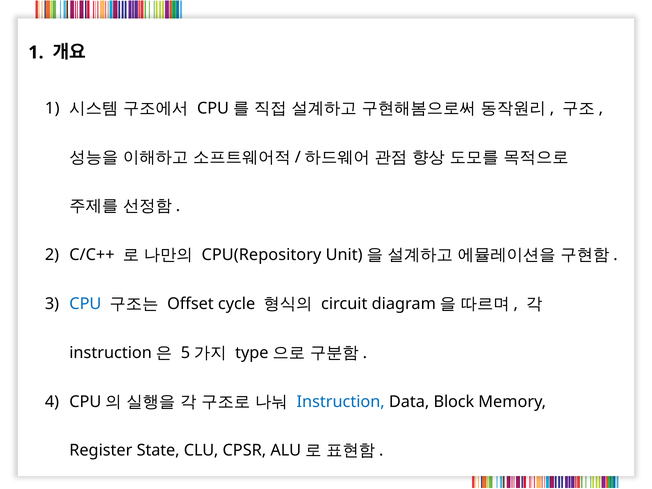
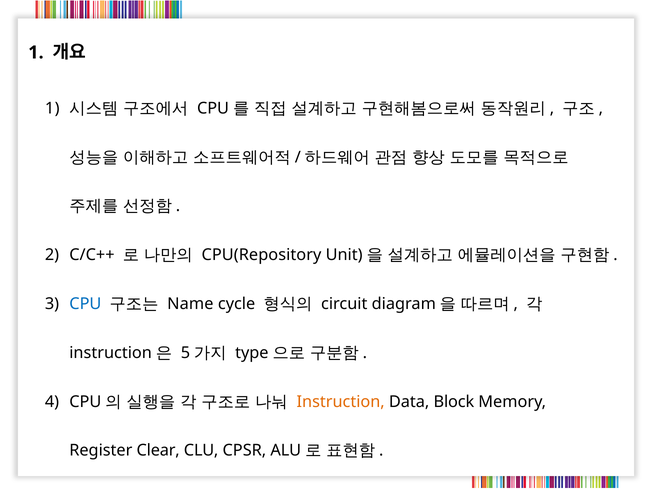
Offset: Offset -> Name (190, 304)
Instruction colour: blue -> orange (341, 402)
State: State -> Clear (158, 451)
